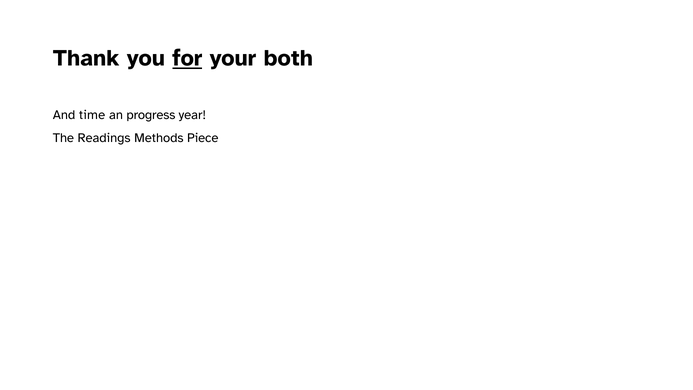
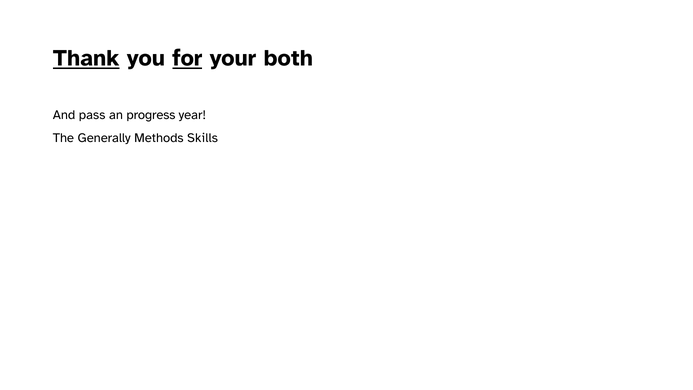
Thank underline: none -> present (86, 58)
time: time -> pass (92, 115)
Readings: Readings -> Generally (104, 138)
Piece: Piece -> Skills (203, 138)
